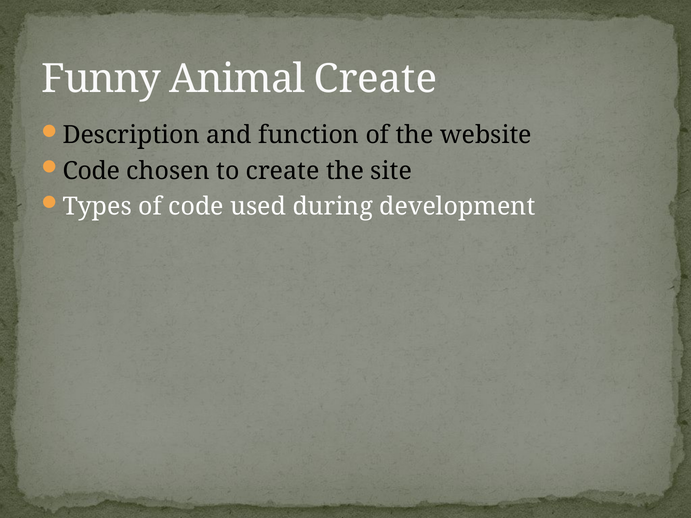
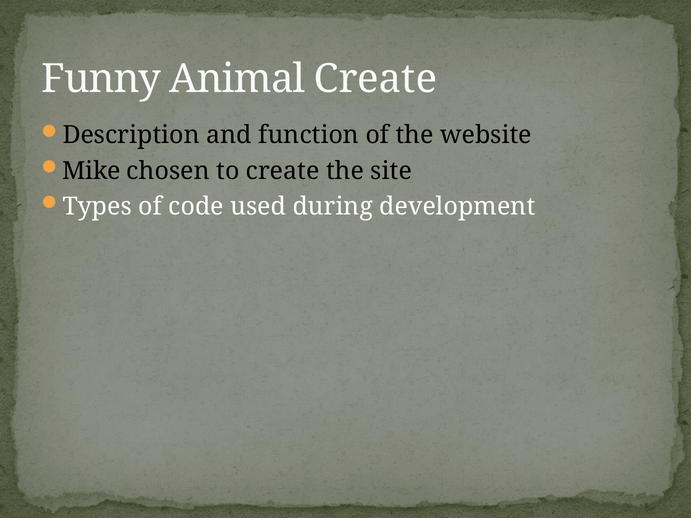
Code: Code -> Mike (91, 171)
